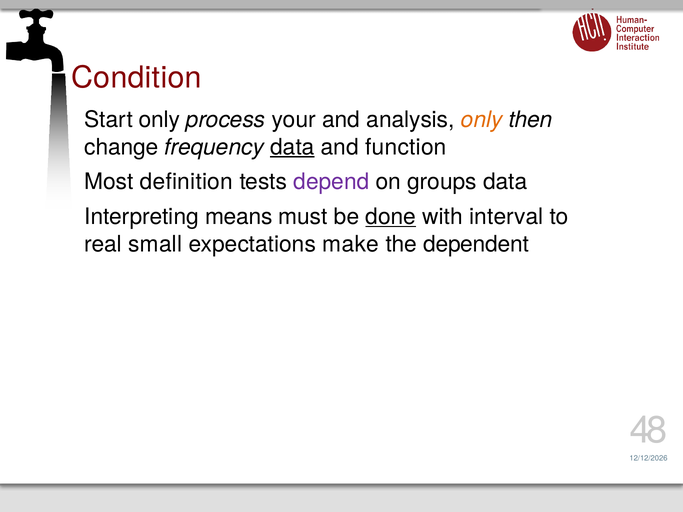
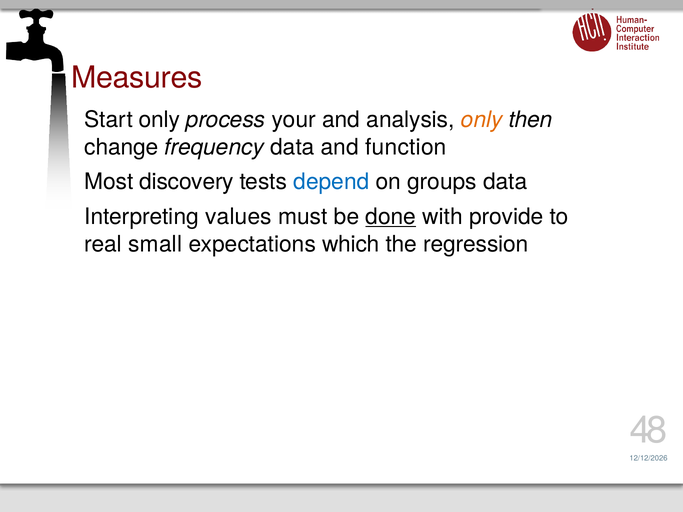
Condition: Condition -> Measures (137, 78)
data underline: present -> none (292, 147)
definition: definition -> discovery (187, 182)
depend colour: purple -> blue (331, 182)
means: means -> values (239, 217)
interval: interval -> provide (506, 217)
make: make -> which (351, 244)
dependent: dependent -> regression (476, 244)
